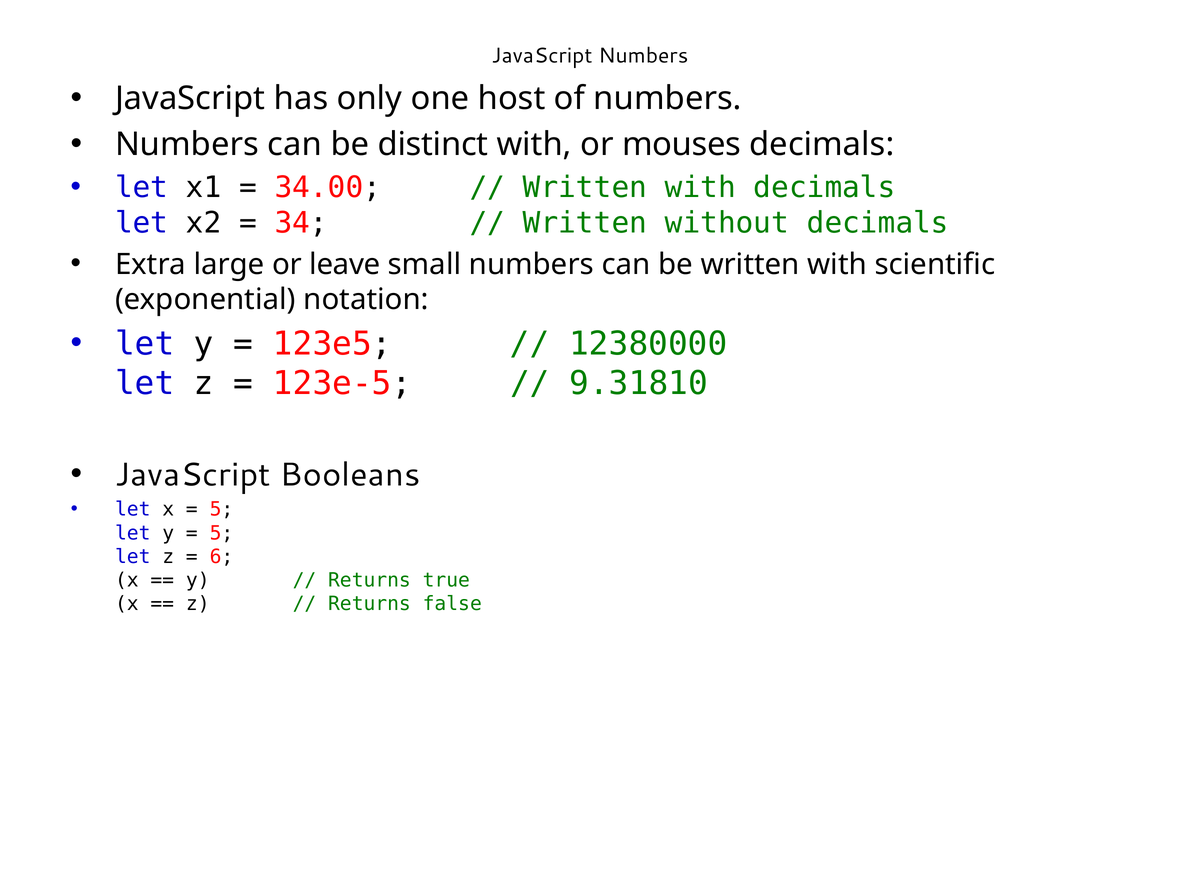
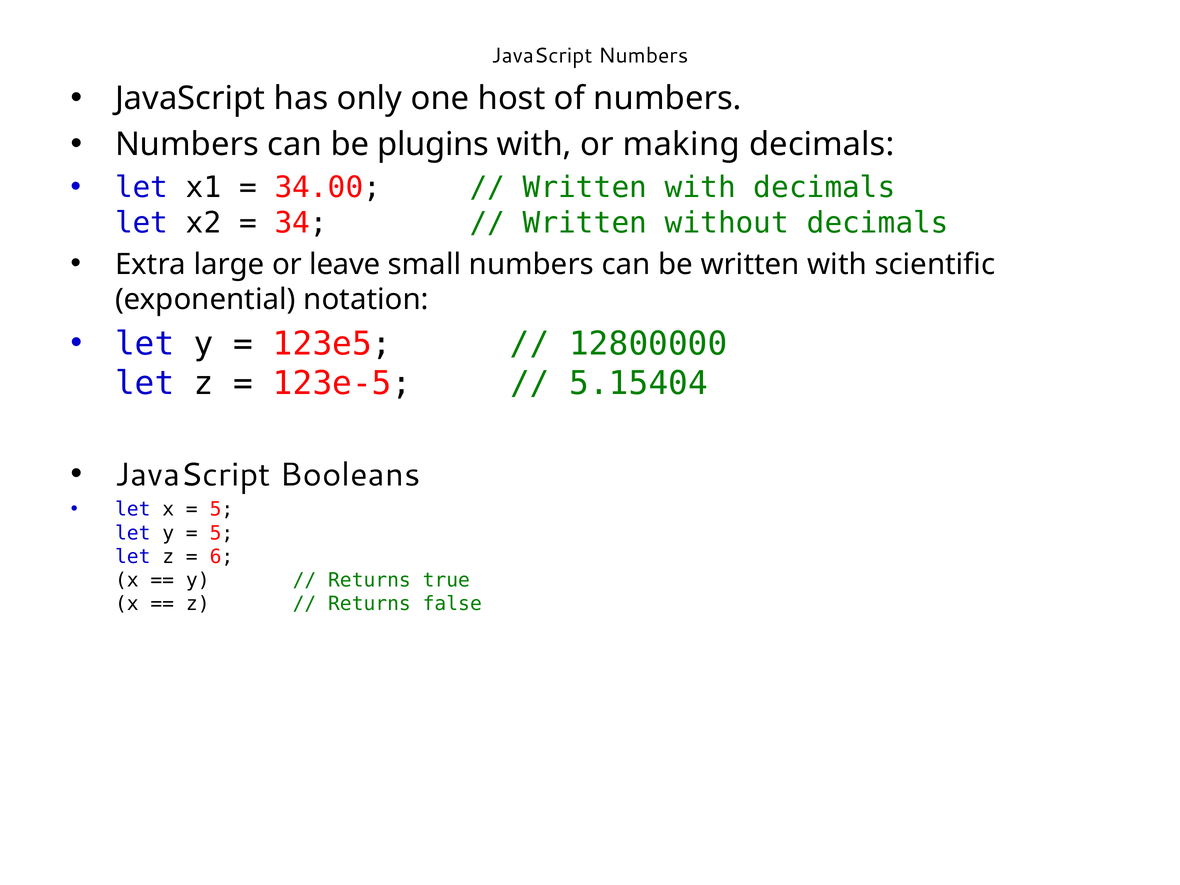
distinct: distinct -> plugins (433, 145)
mouses: mouses -> making (681, 145)
12380000: 12380000 -> 12800000 (648, 344)
9.31810: 9.31810 -> 5.15404 (639, 383)
